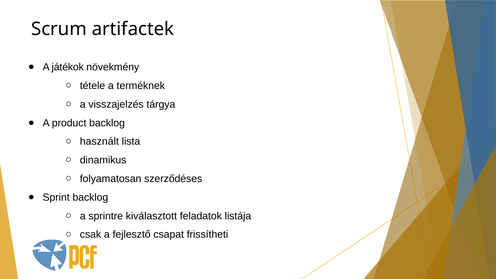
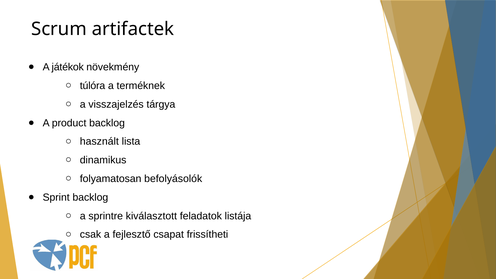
tétele: tétele -> túlóra (93, 86)
szerződéses: szerződéses -> befolyásolók (173, 179)
